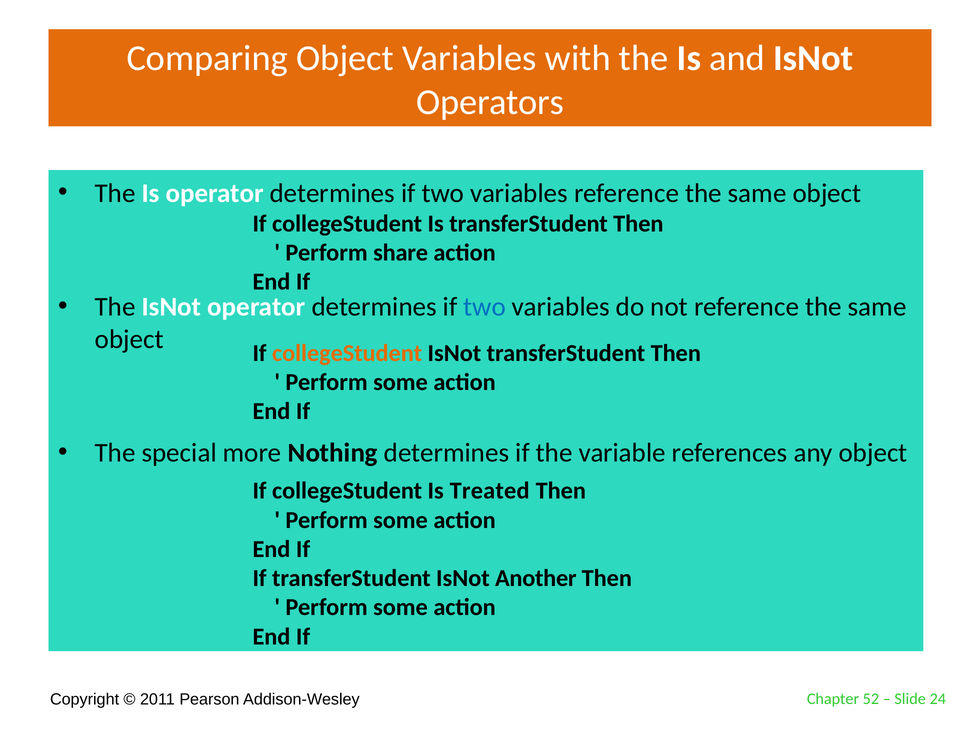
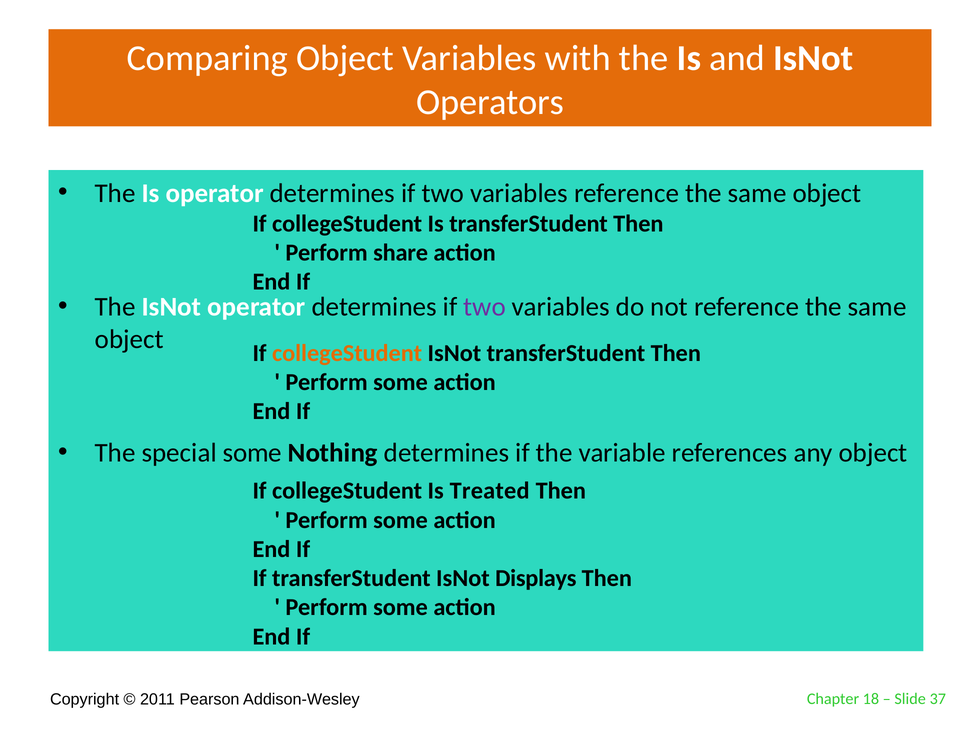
two colour: blue -> purple (485, 307)
special more: more -> some (252, 453)
Another: Another -> Displays (536, 578)
52: 52 -> 18 (871, 699)
24: 24 -> 37 (938, 699)
